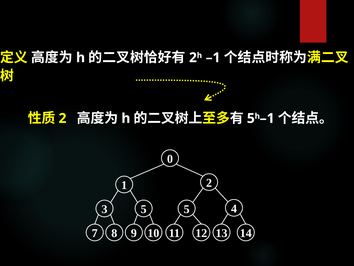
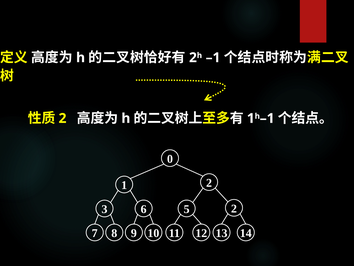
5: 5 -> 1 (251, 118)
3 5: 5 -> 6 (144, 209)
5 4: 4 -> 2 (234, 208)
